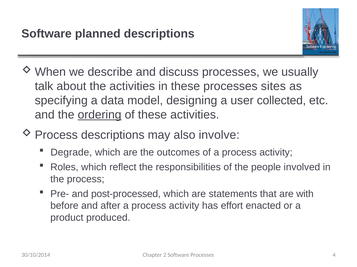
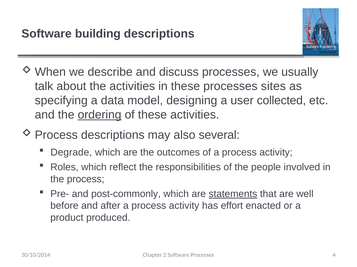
planned: planned -> building (98, 34)
involve: involve -> several (219, 135)
post-processed: post-processed -> post-commonly (126, 194)
statements underline: none -> present (233, 194)
with: with -> well (305, 194)
